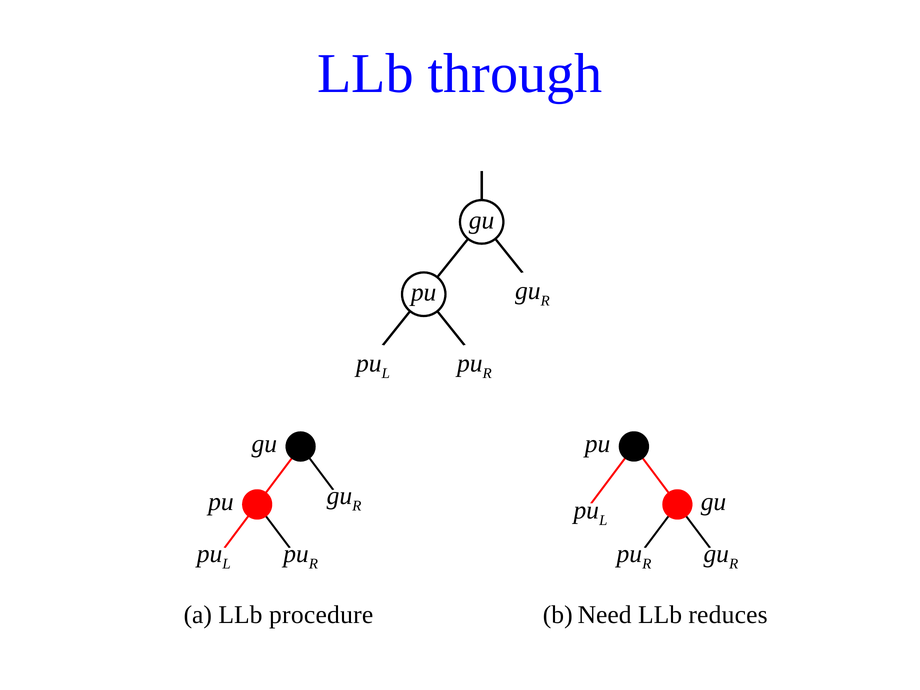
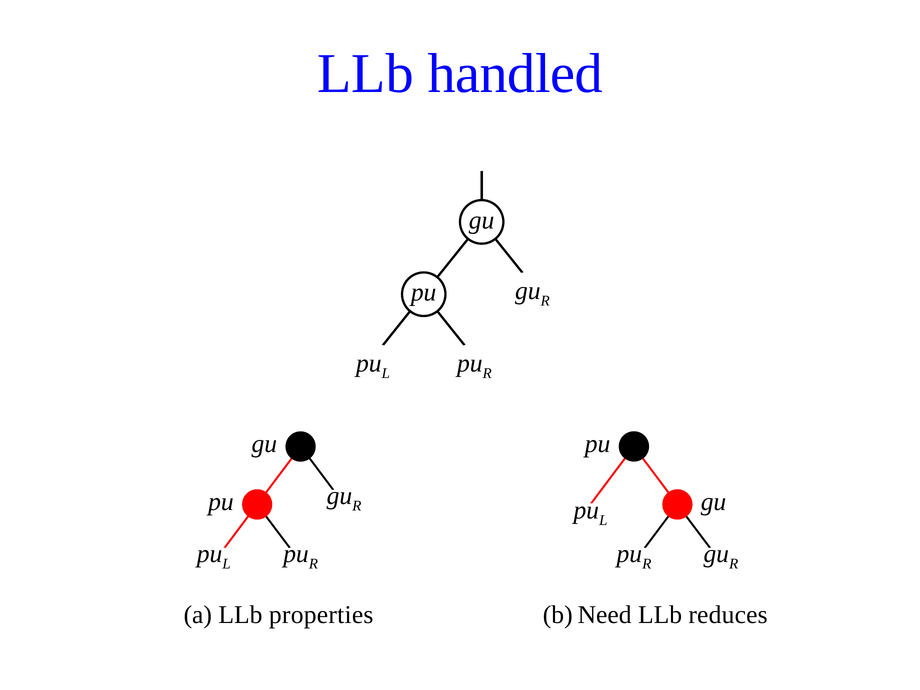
through: through -> handled (515, 74)
procedure: procedure -> properties (321, 615)
